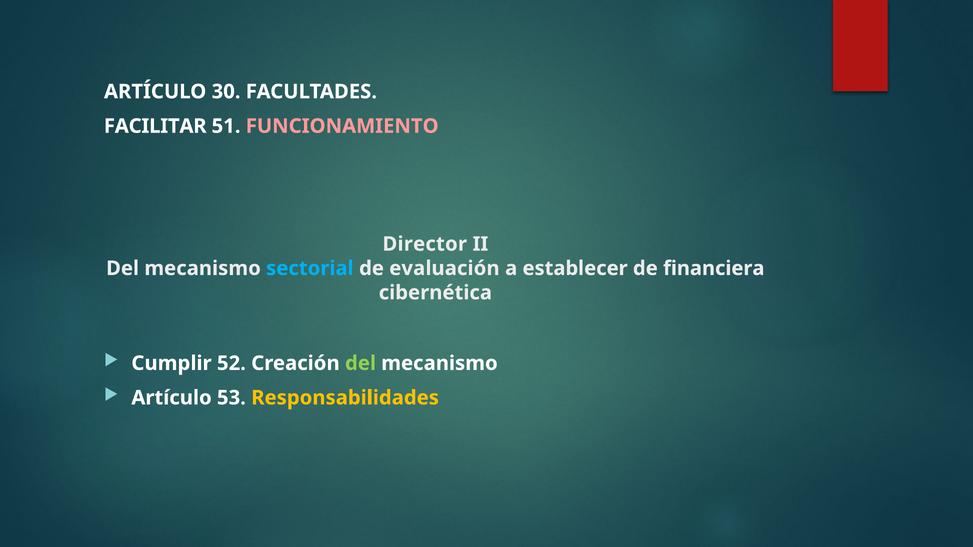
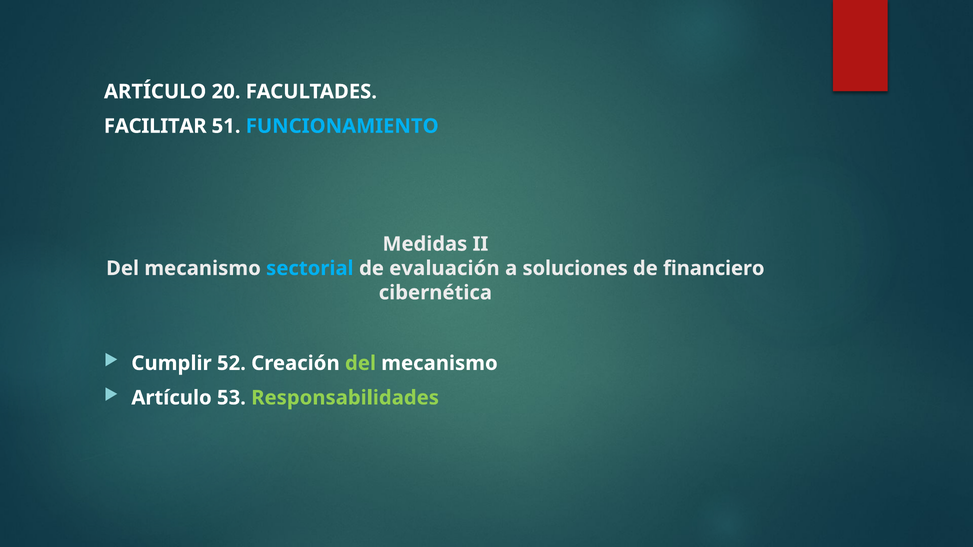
30: 30 -> 20 (226, 92)
FUNCIONAMIENTO colour: pink -> light blue (342, 126)
Director: Director -> Medidas (425, 244)
establecer: establecer -> soluciones (575, 269)
financiera: financiera -> financiero (714, 269)
Responsabilidades colour: yellow -> light green (345, 398)
